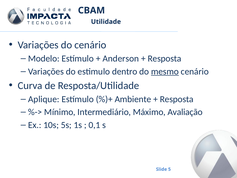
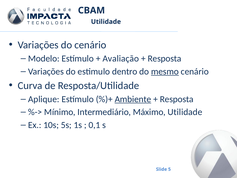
Anderson: Anderson -> Avaliação (121, 58)
Ambiente underline: none -> present (133, 99)
Máximo Avaliação: Avaliação -> Utilidade (185, 112)
